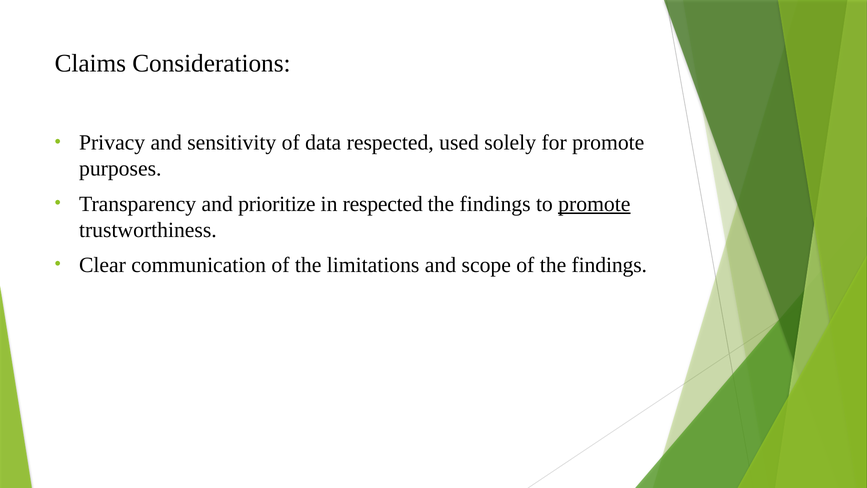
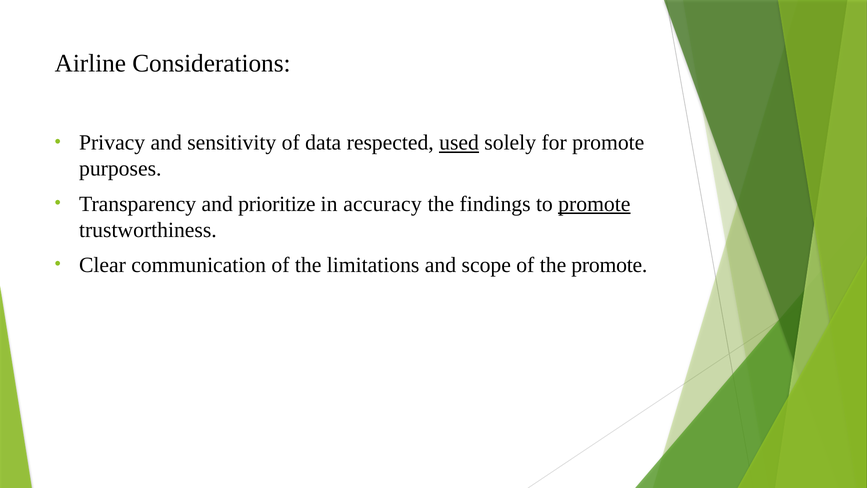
Claims: Claims -> Airline (90, 64)
used underline: none -> present (459, 143)
in respected: respected -> accuracy (382, 204)
of the findings: findings -> promote (609, 265)
